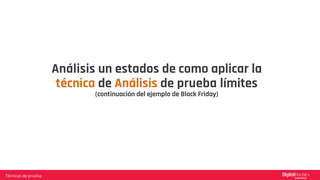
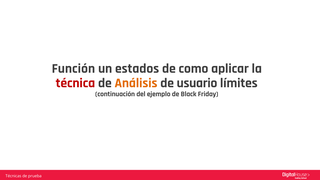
Análisis: Análisis -> Función (73, 69)
técnica colour: orange -> red (75, 83)
prueba: prueba -> usuario (197, 83)
